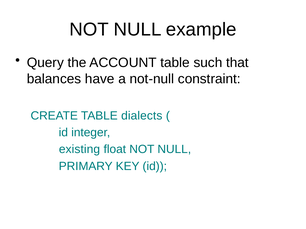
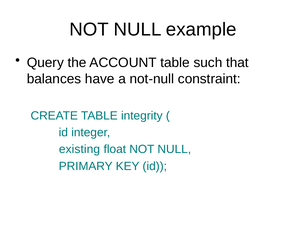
dialects: dialects -> integrity (142, 116)
